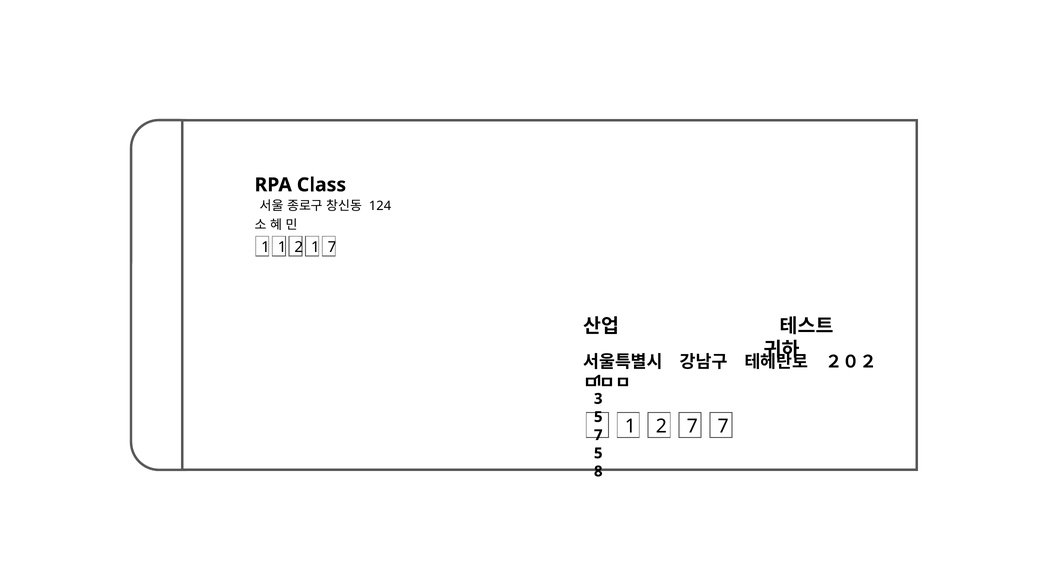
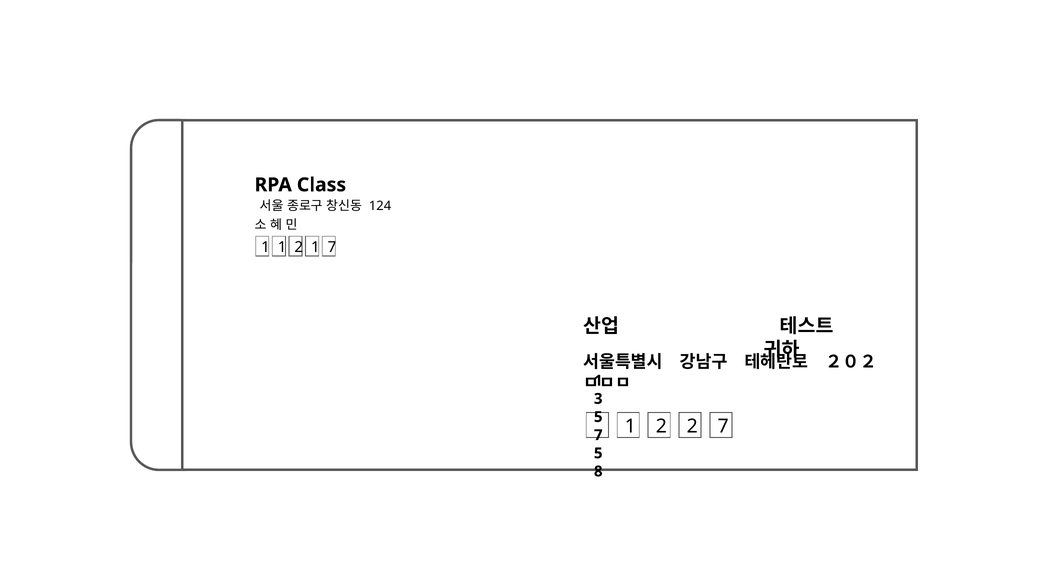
2 7: 7 -> 2 (692, 427)
